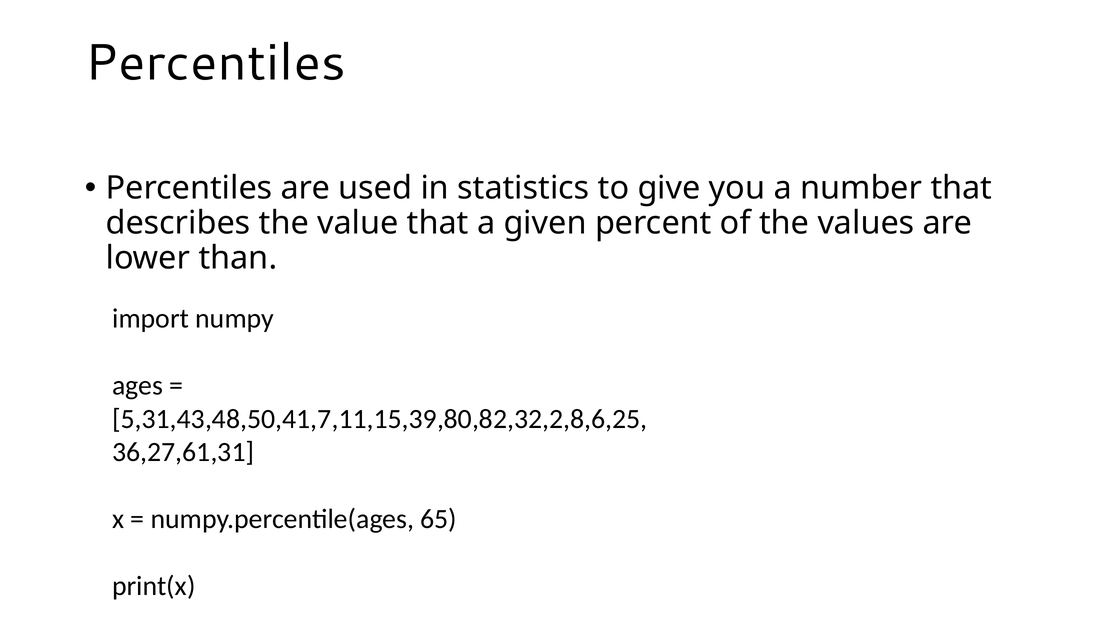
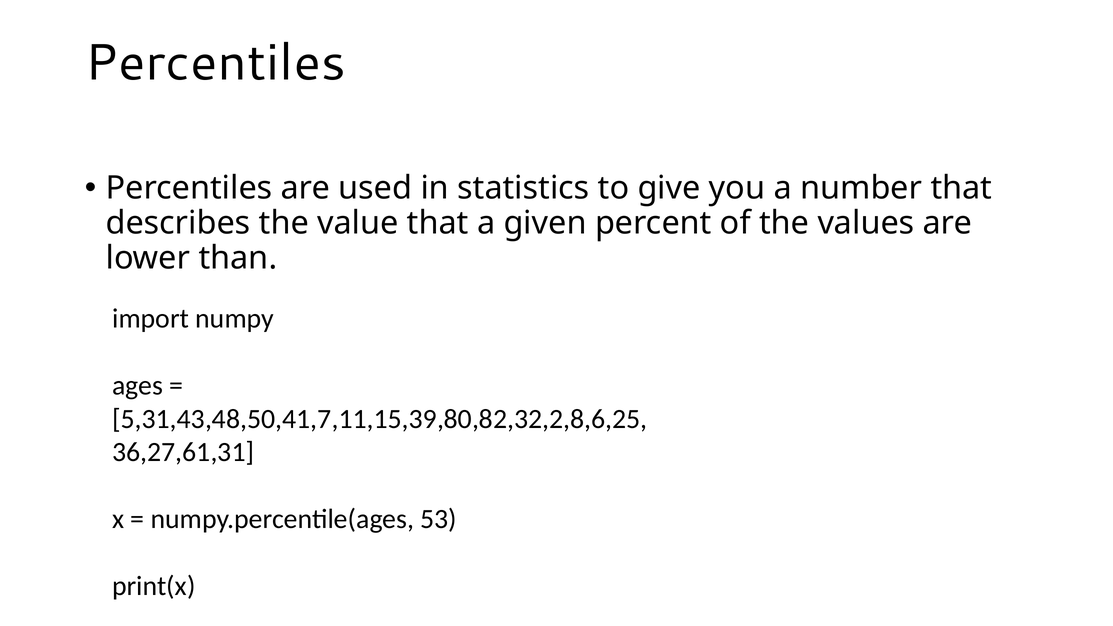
65: 65 -> 53 (439, 519)
